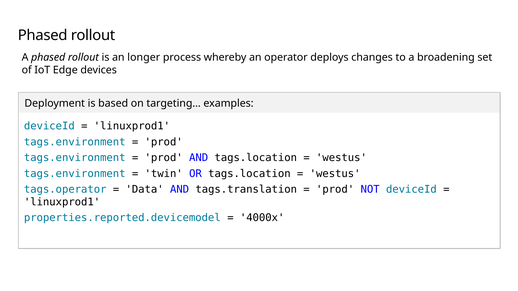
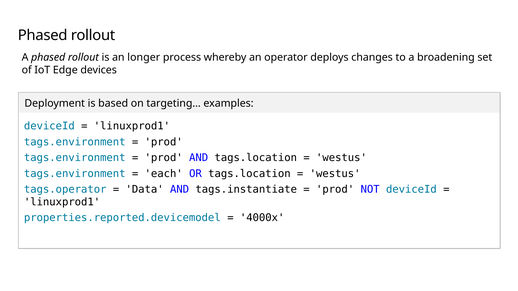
twin: twin -> each (164, 174)
tags.translation: tags.translation -> tags.instantiate (246, 190)
